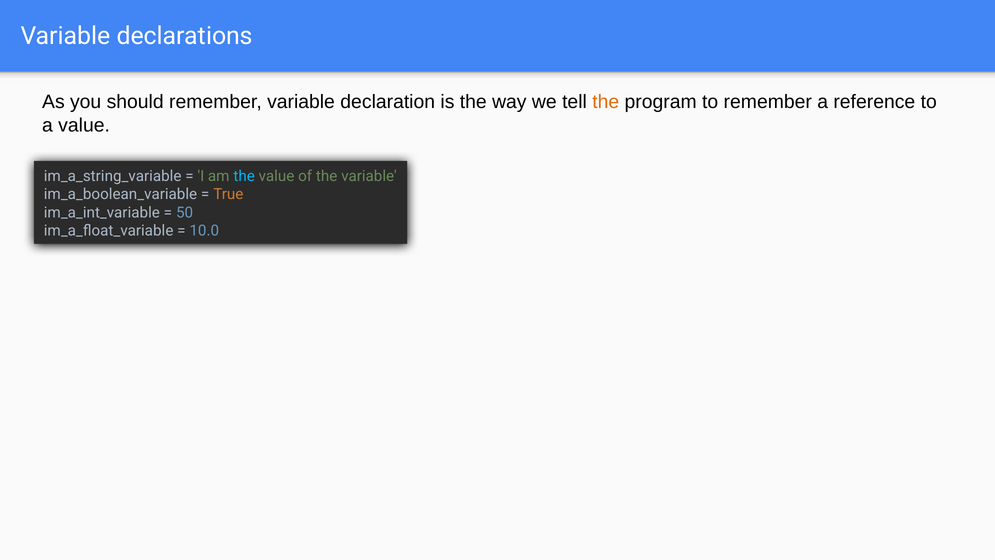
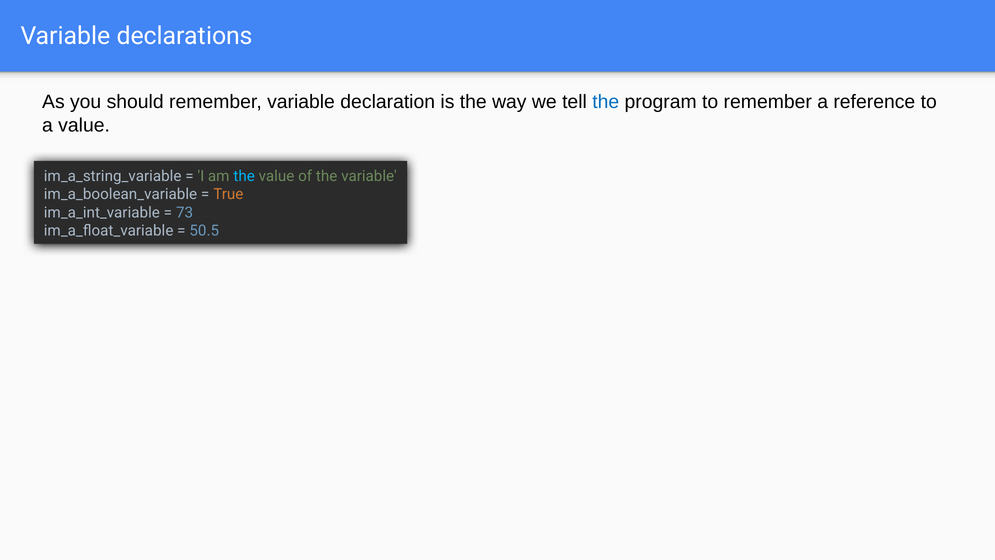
the colour: orange -> blue (606, 102)
50: 50 -> 73 (185, 212)
10.0: 10.0 -> 50.5 (204, 231)
